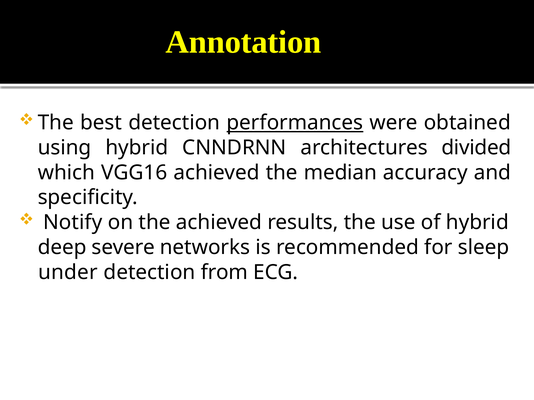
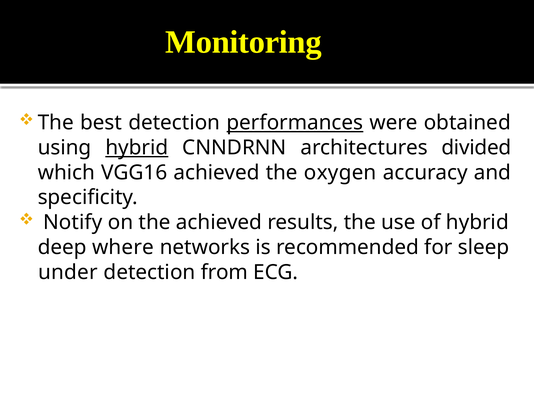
Annotation: Annotation -> Monitoring (244, 42)
hybrid underline: none -> present (137, 148)
median: median -> oxygen (340, 173)
severe: severe -> where (123, 248)
